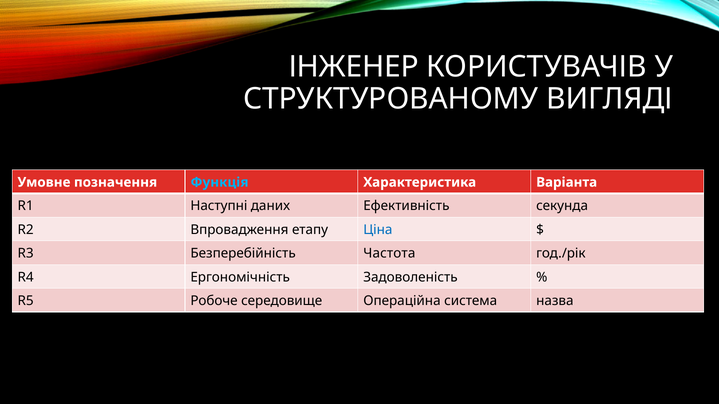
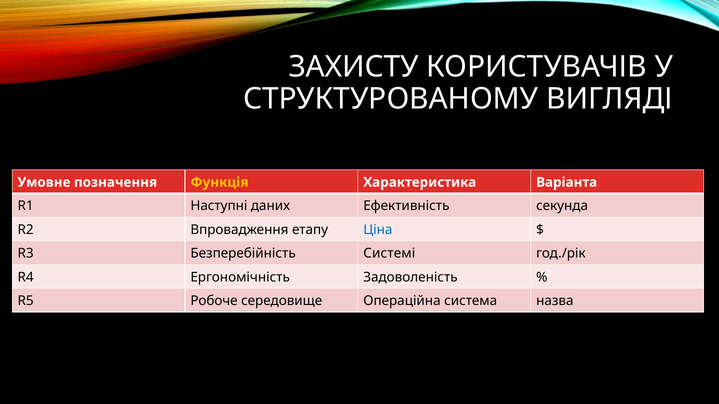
ІНЖЕНЕР: ІНЖЕНЕР -> ЗАХИСТУ (354, 67)
Функція colour: light blue -> yellow (219, 182)
Частота: Частота -> Системі (389, 254)
